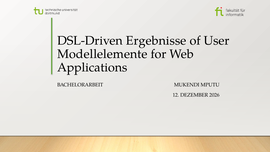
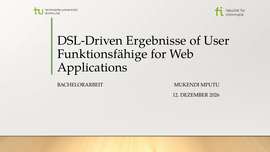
Modellelemente: Modellelemente -> Funktionsfähige (102, 54)
